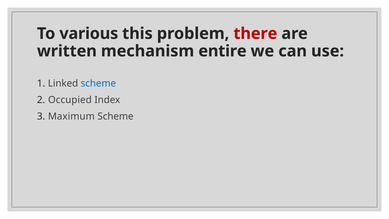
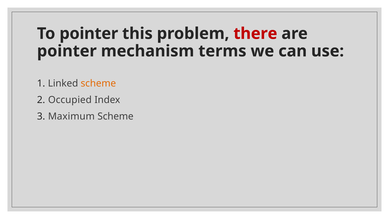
To various: various -> pointer (89, 34)
written: written -> pointer (67, 51)
entire: entire -> terms (222, 51)
scheme colour: blue -> orange (98, 83)
